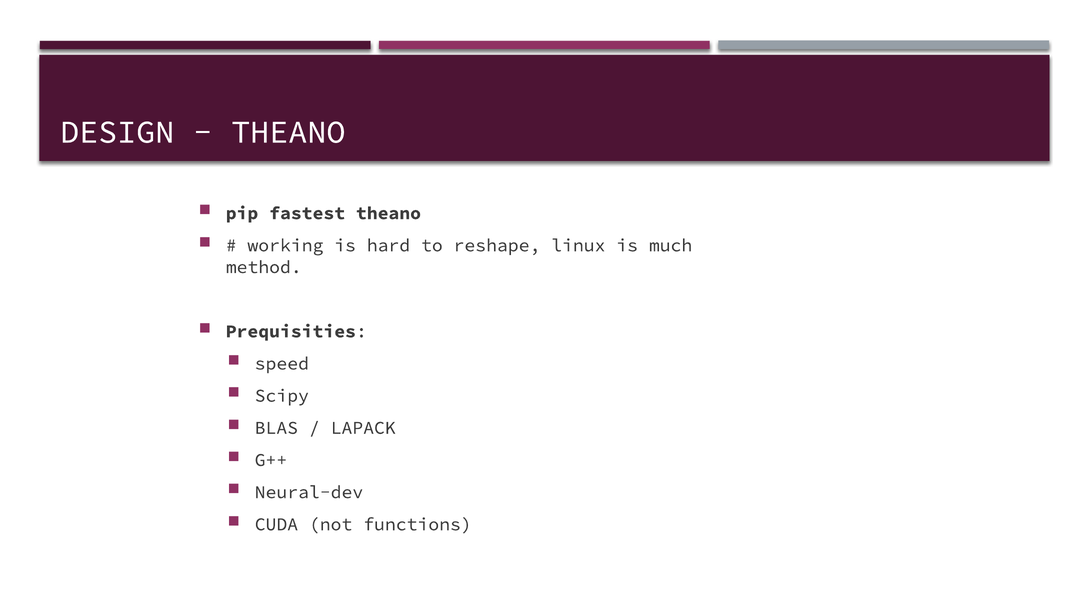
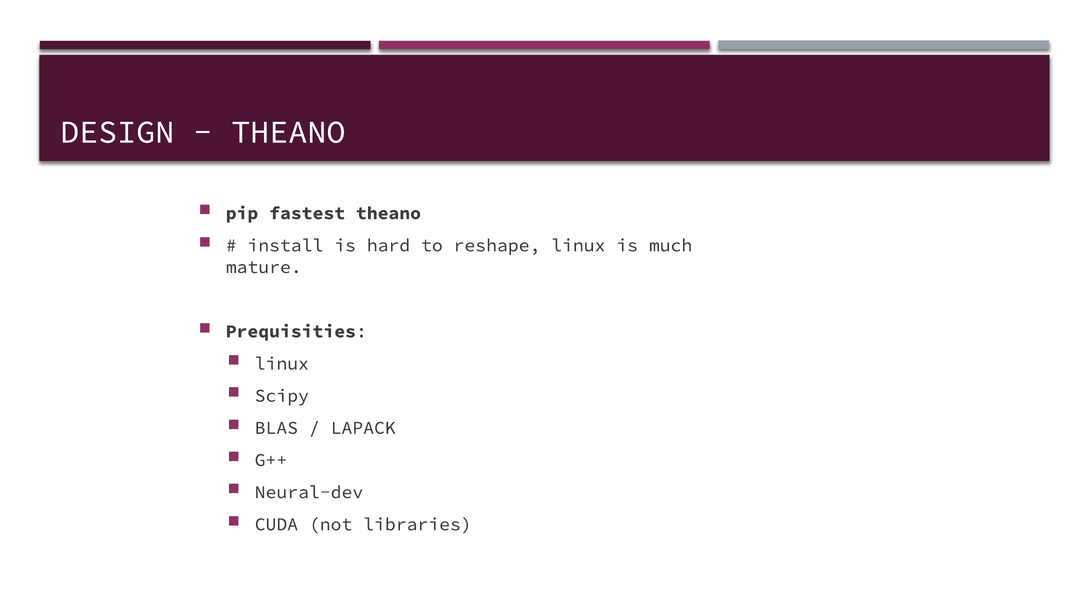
working: working -> install (285, 246)
method: method -> mature (264, 267)
speed: speed -> linux (282, 364)
functions: functions -> libraries (417, 525)
